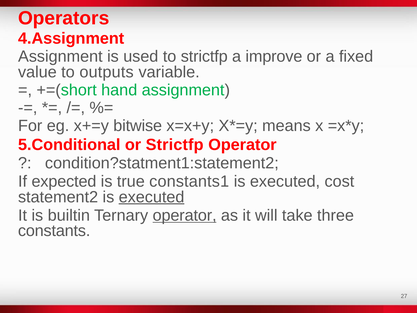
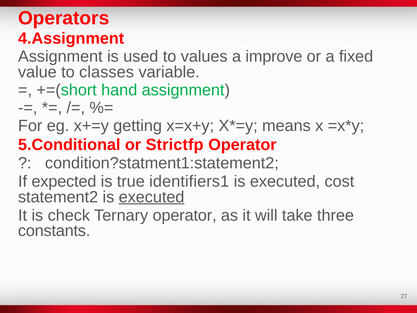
to strictfp: strictfp -> values (204, 56)
outputs: outputs -> classes (107, 72)
bitwise: bitwise -> getting (138, 126)
constants1: constants1 -> identifiers1 (189, 181)
builtin: builtin -> check (69, 215)
operator underline: present -> none (185, 215)
